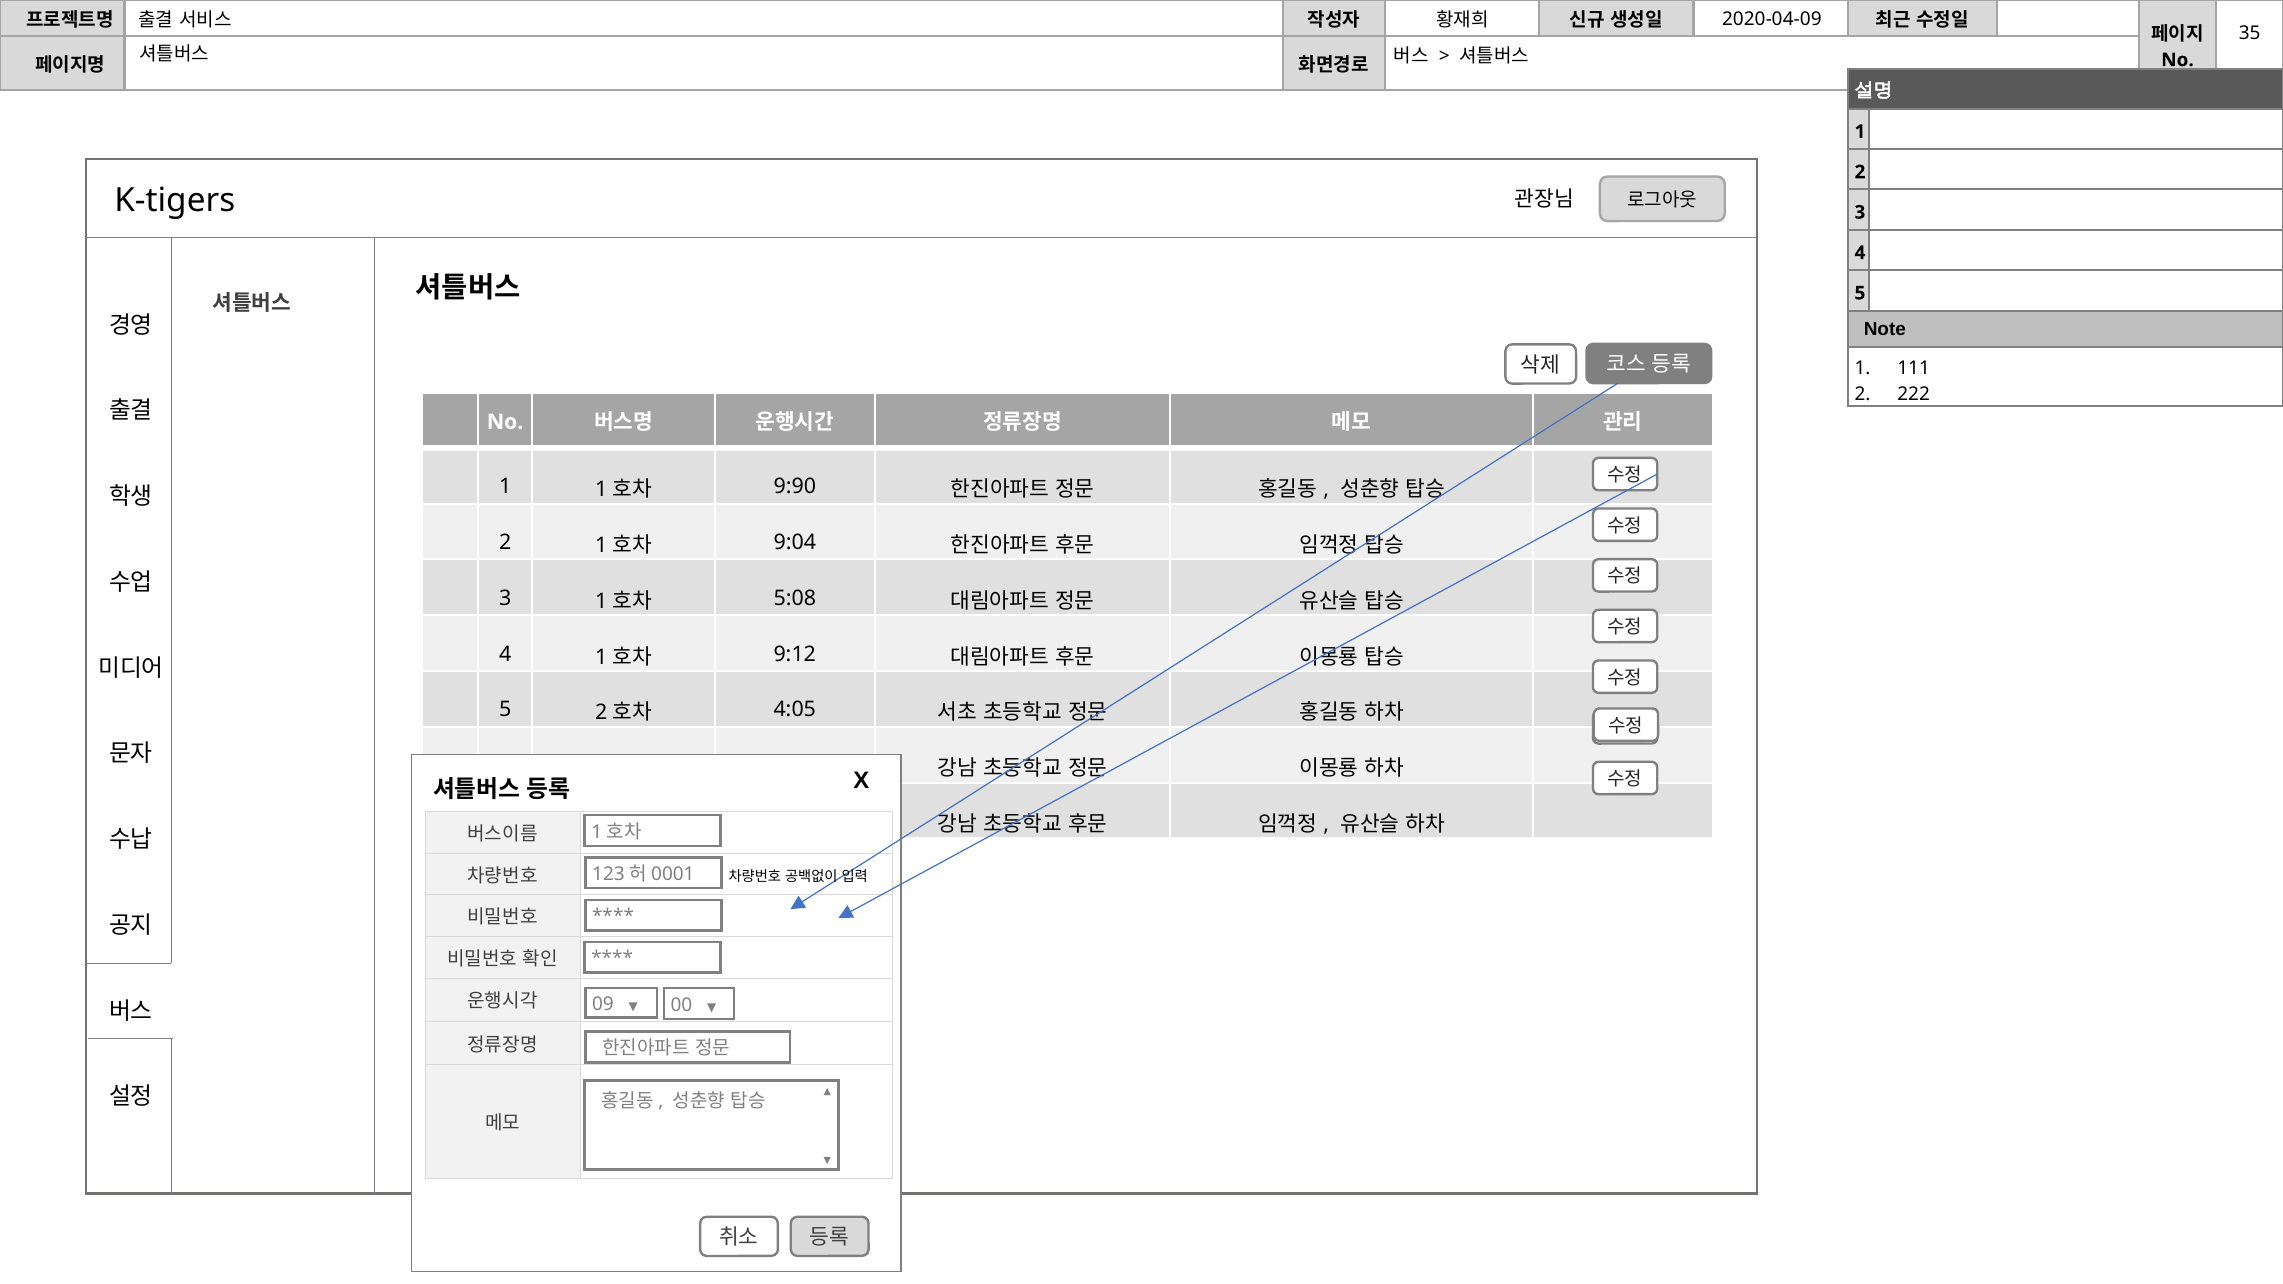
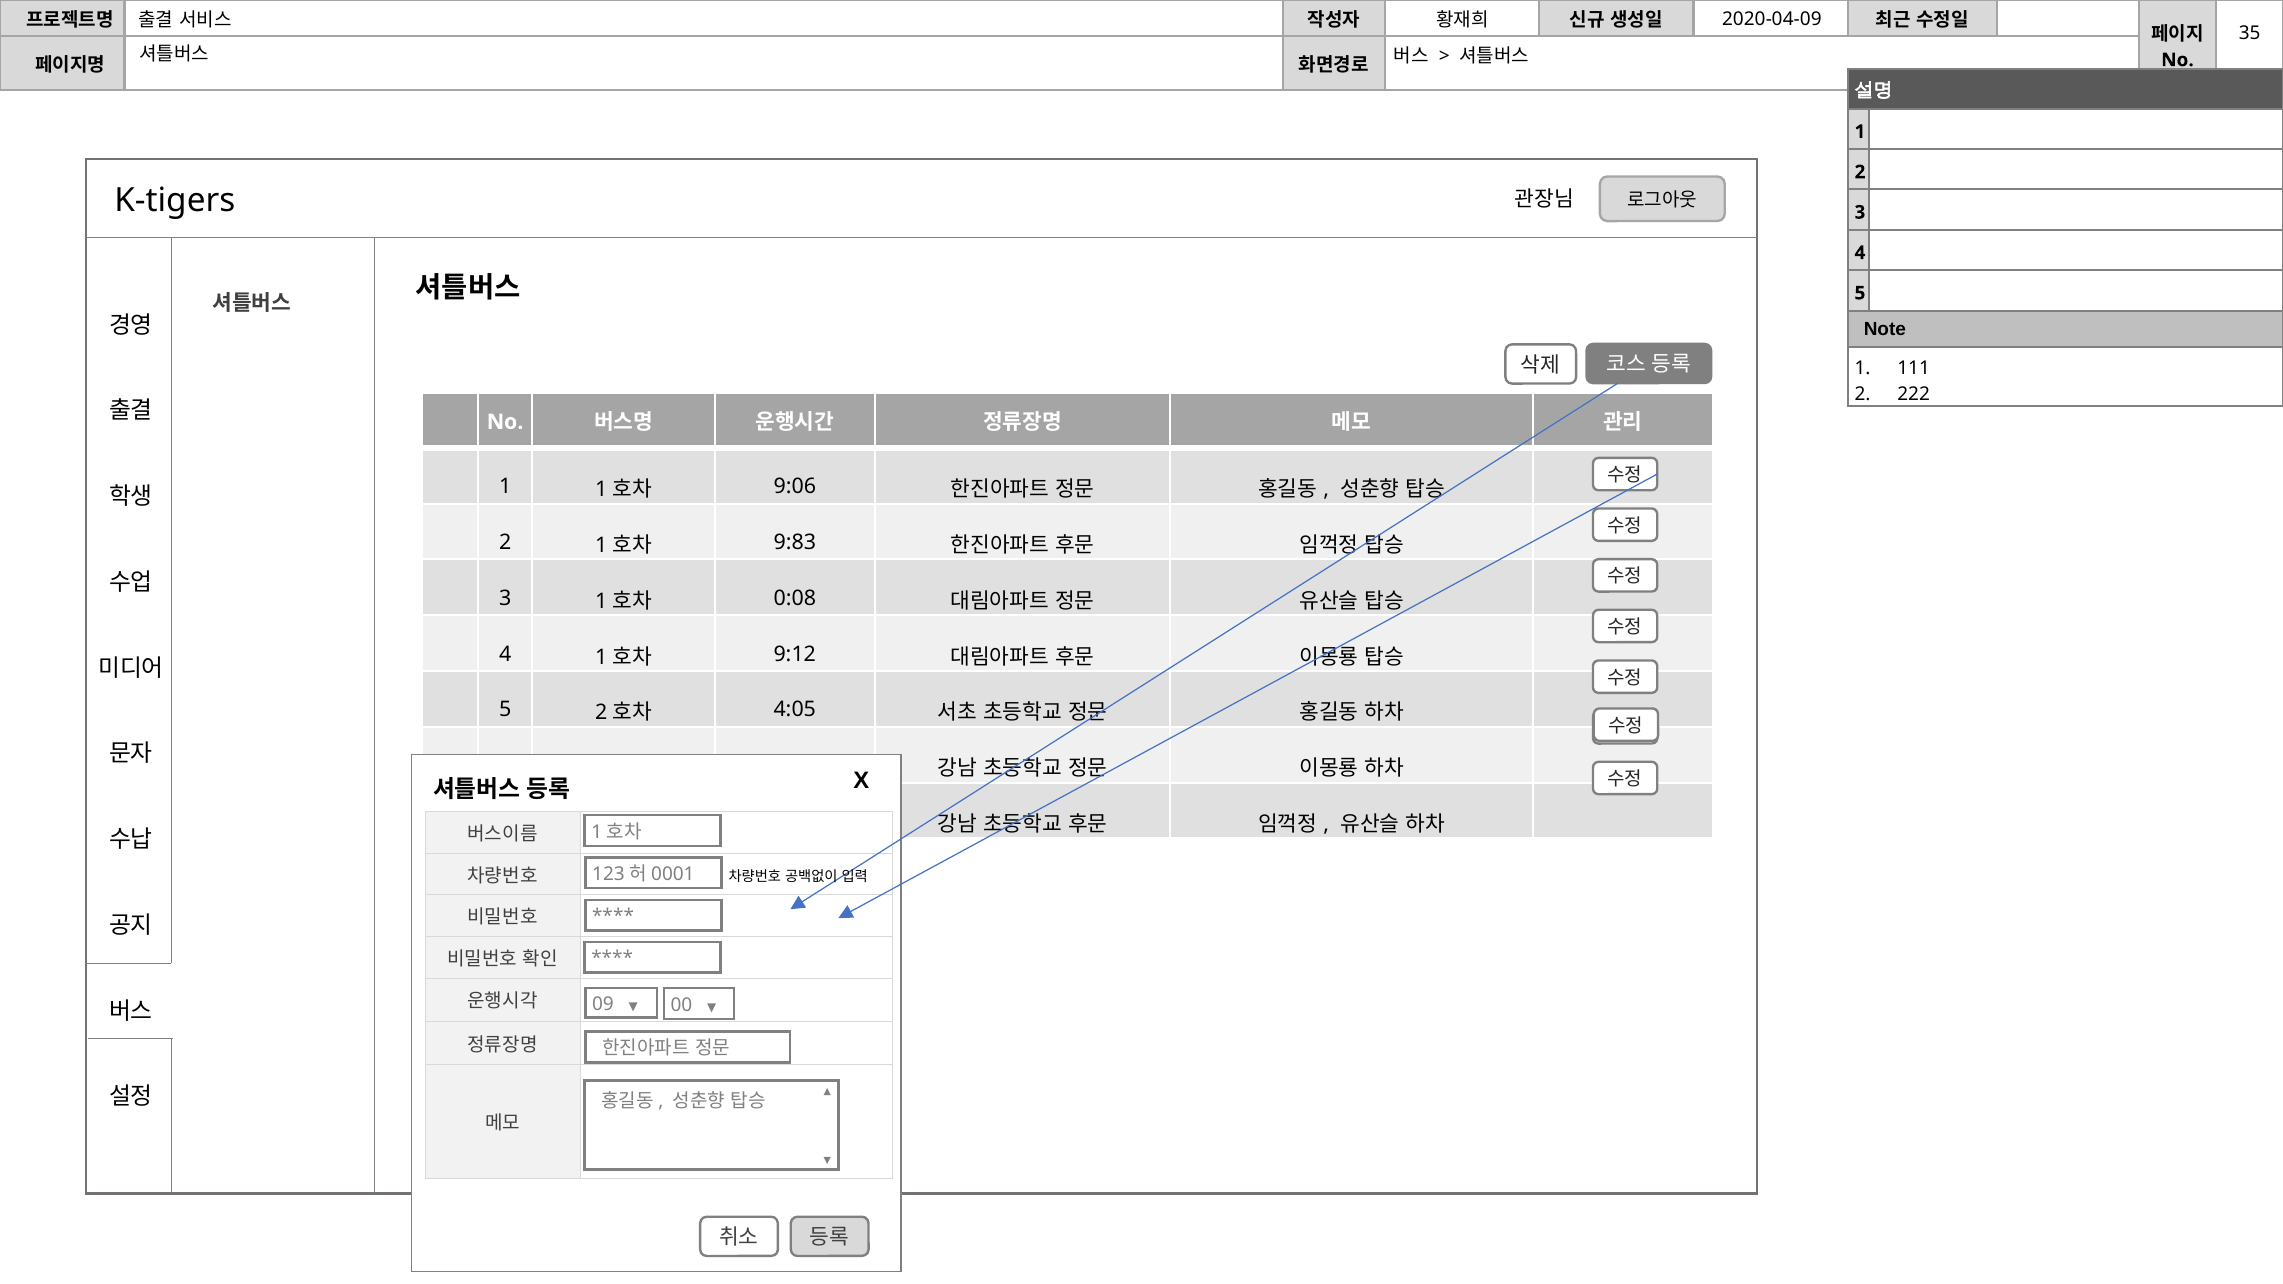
9:90: 9:90 -> 9:06 (795, 487)
9:04: 9:04 -> 9:83 (795, 543)
5:08: 5:08 -> 0:08 (795, 598)
